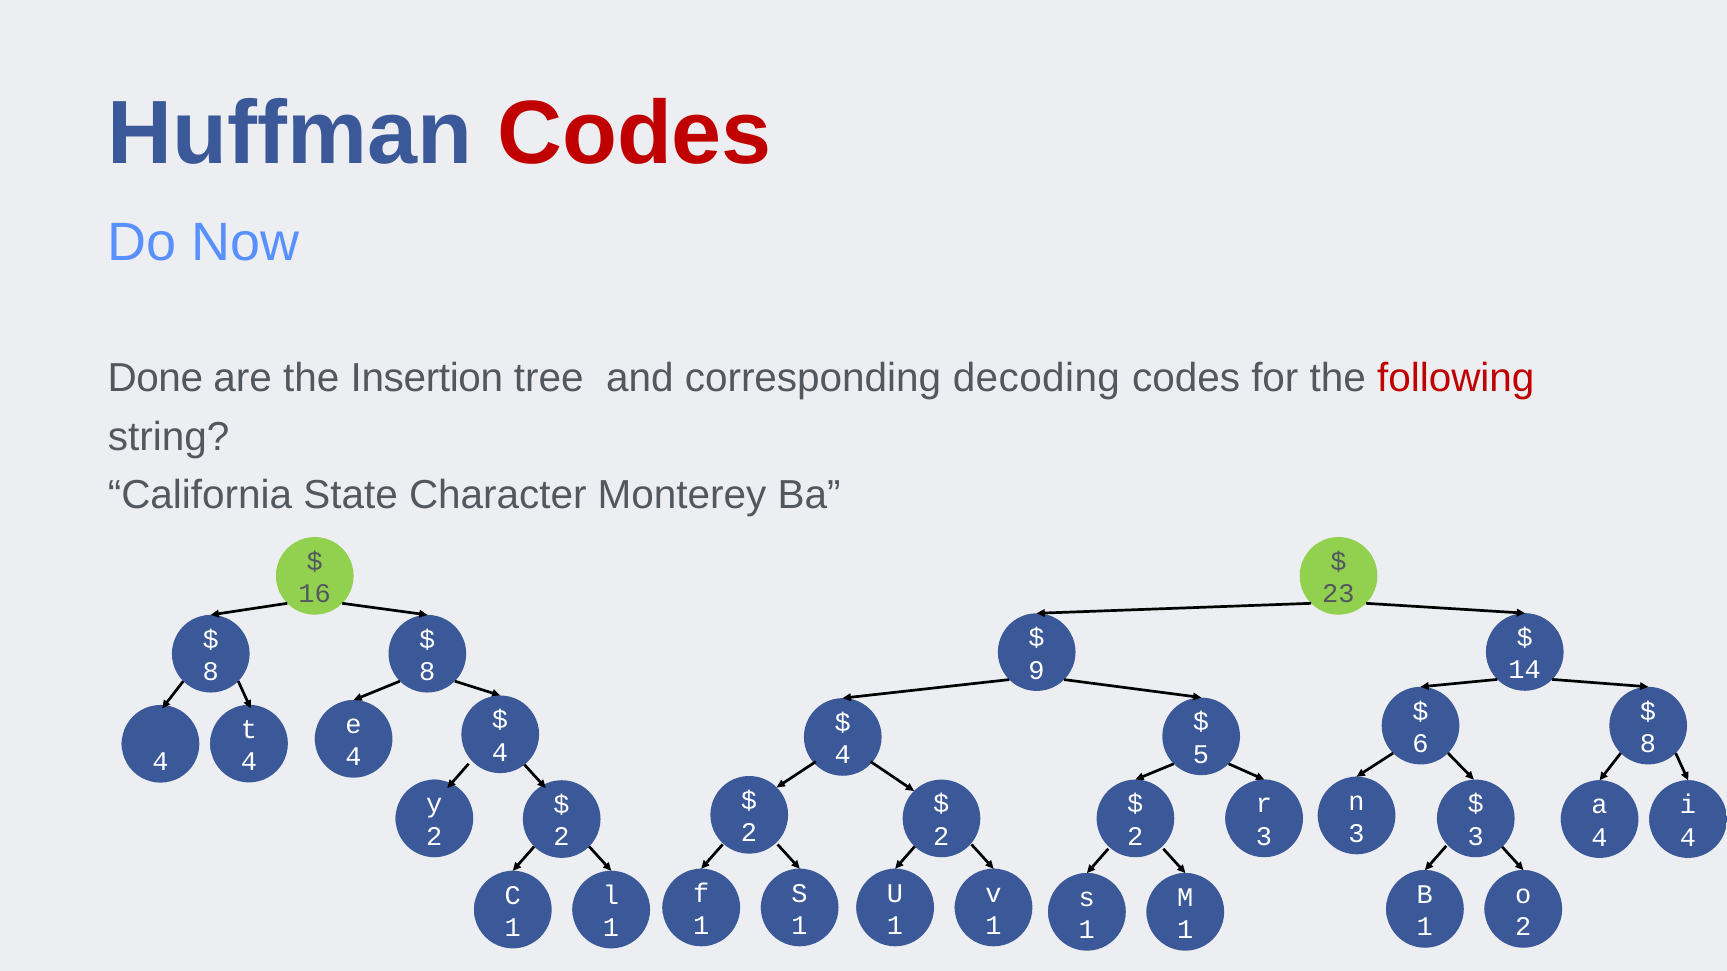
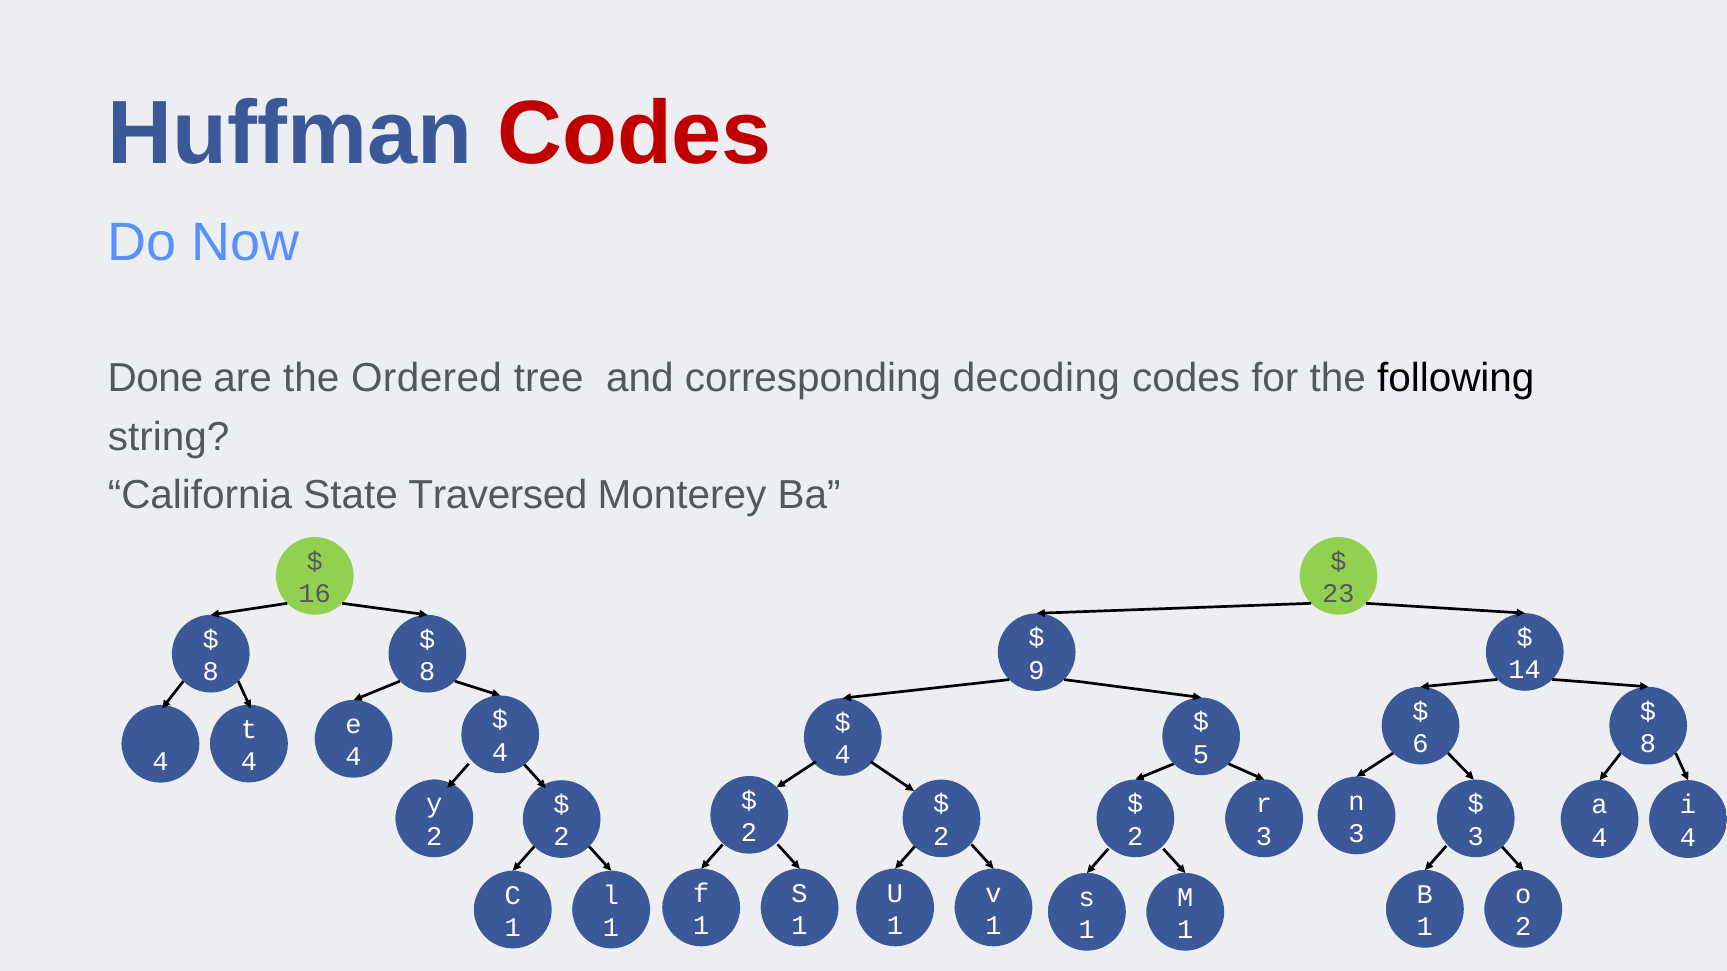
Insertion: Insertion -> Ordered (427, 379)
following colour: red -> black (1456, 379)
Character: Character -> Traversed (498, 495)
